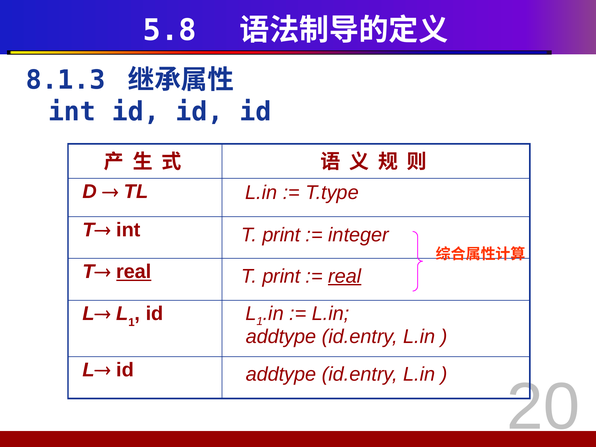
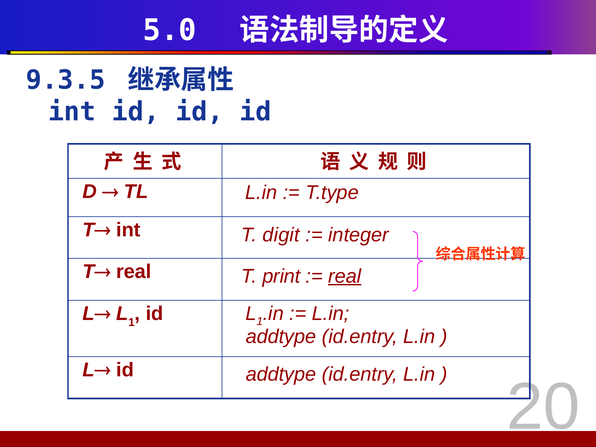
5.8: 5.8 -> 5.0 (170, 30)
8.1.3: 8.1.3 -> 9.3.5 (66, 80)
print: print -> digit (281, 235)
real underline: present -> none (134, 272)
